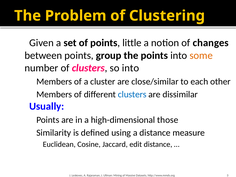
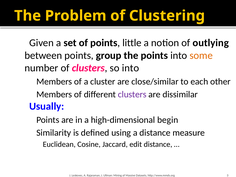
changes: changes -> outlying (211, 43)
clusters colour: blue -> purple (132, 94)
those: those -> begin (168, 120)
